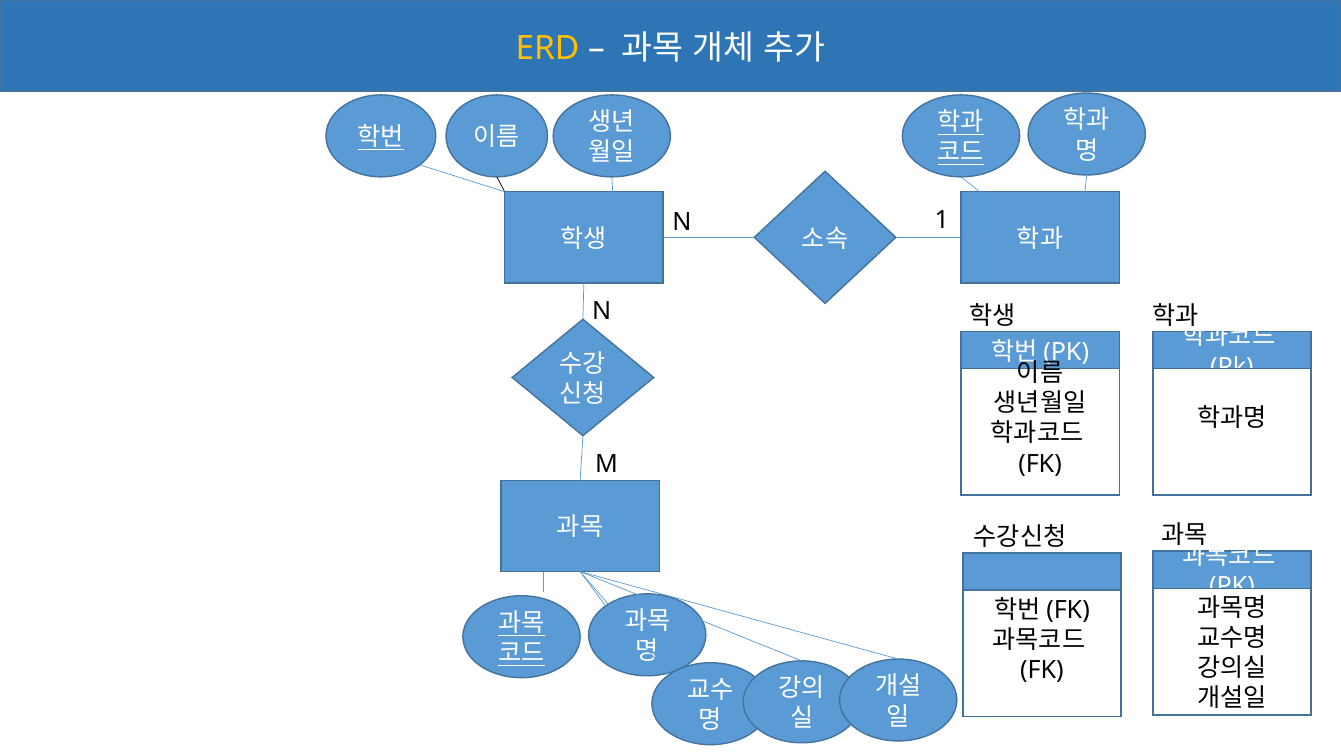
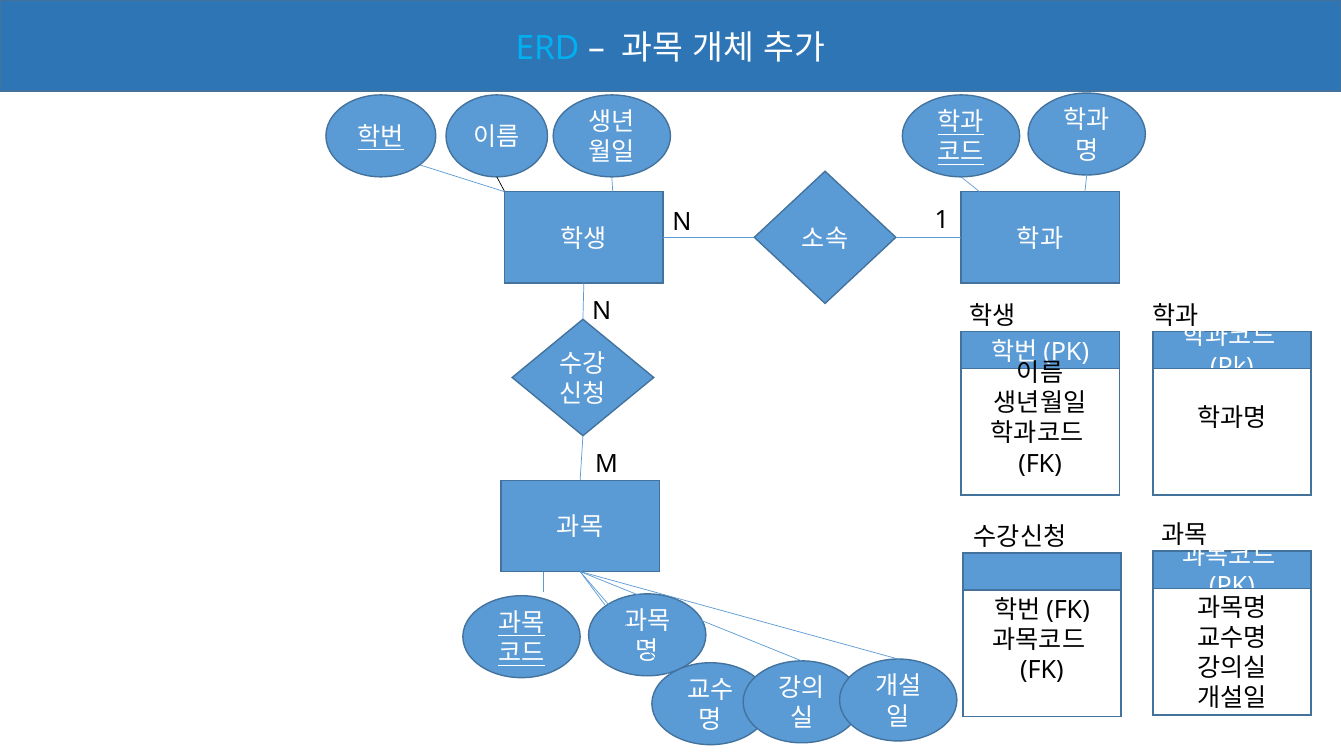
ERD colour: yellow -> light blue (547, 48)
